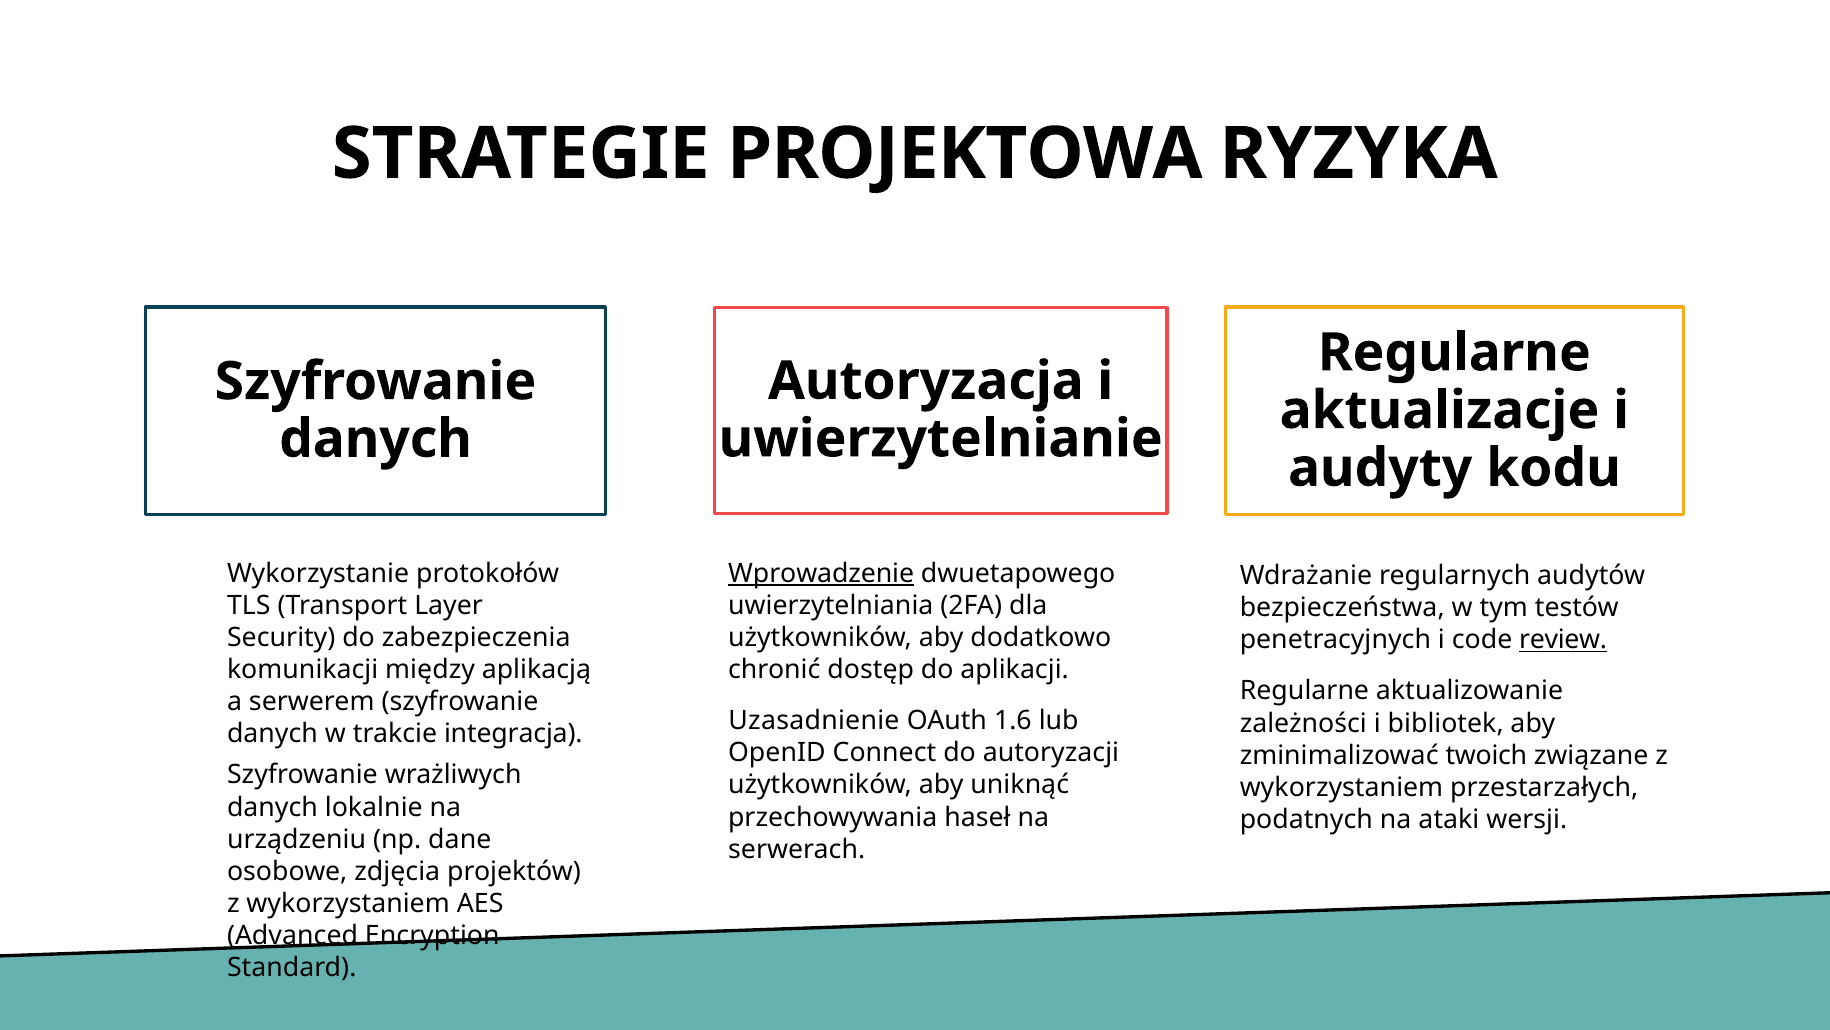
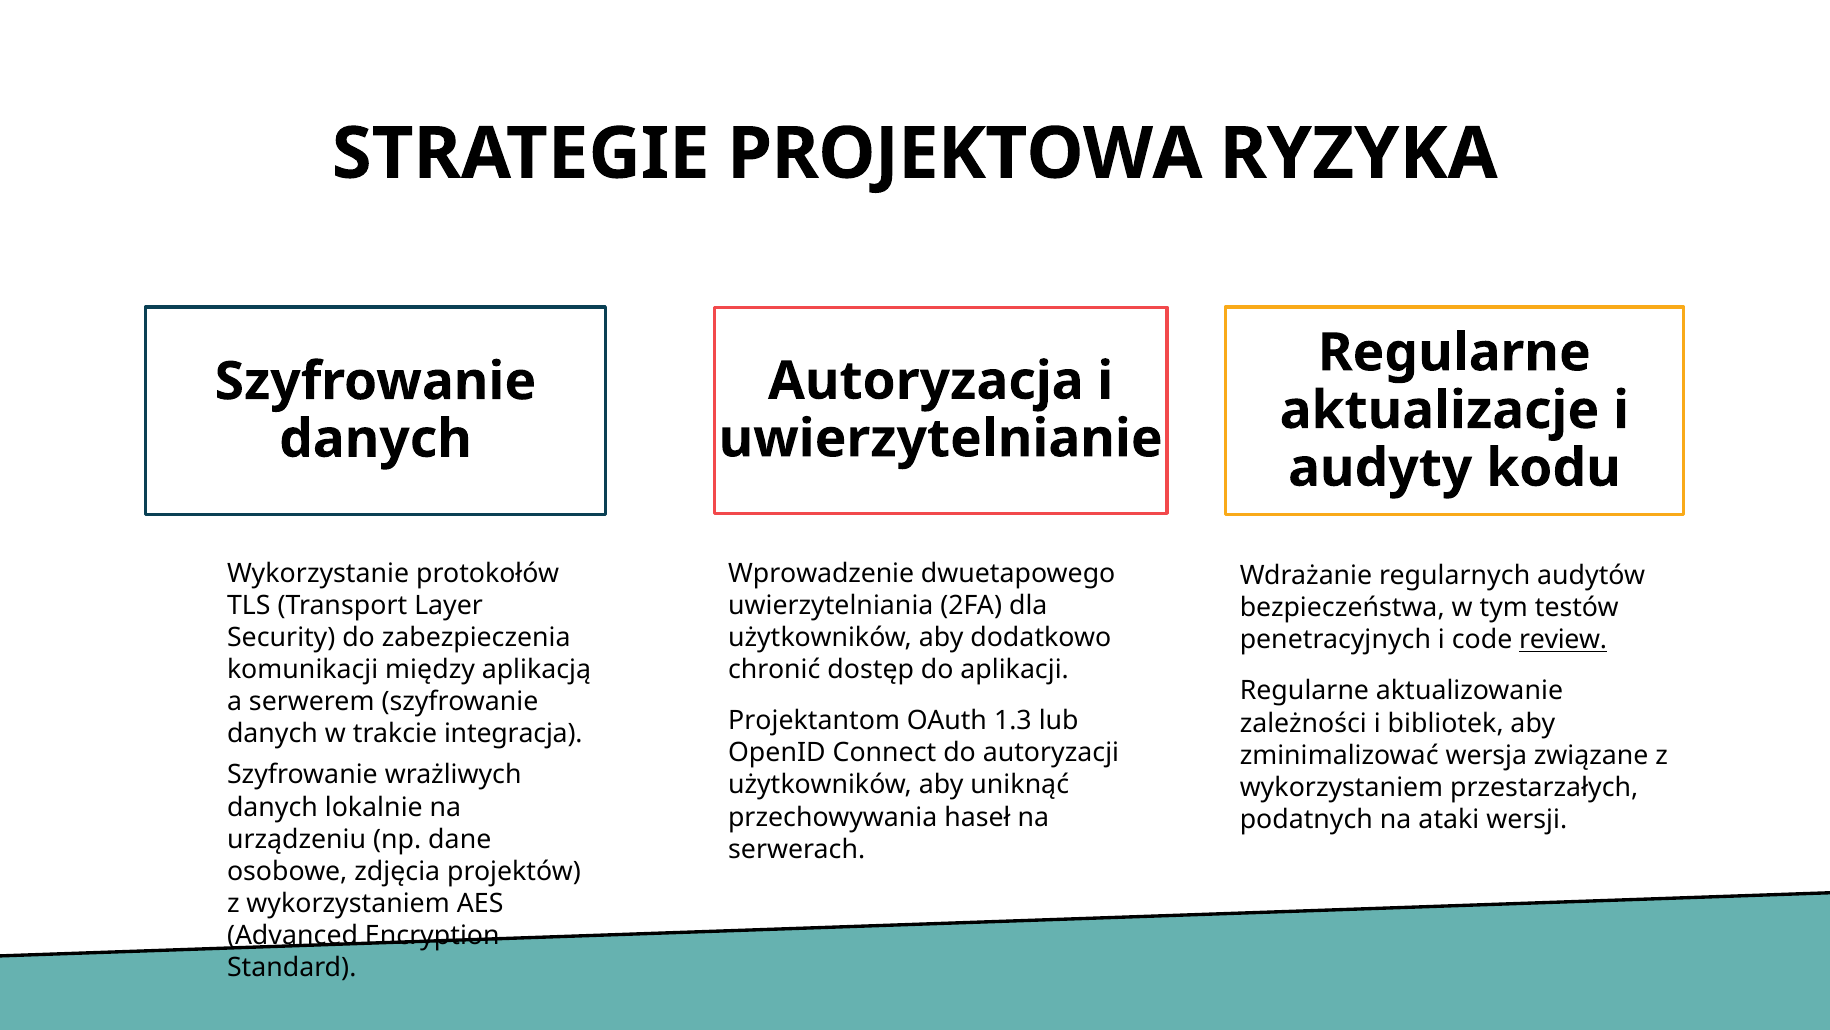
Wprowadzenie underline: present -> none (821, 573)
Uzasadnienie: Uzasadnienie -> Projektantom (814, 721)
1.6: 1.6 -> 1.3 (1013, 721)
twoich: twoich -> wersja (1486, 755)
